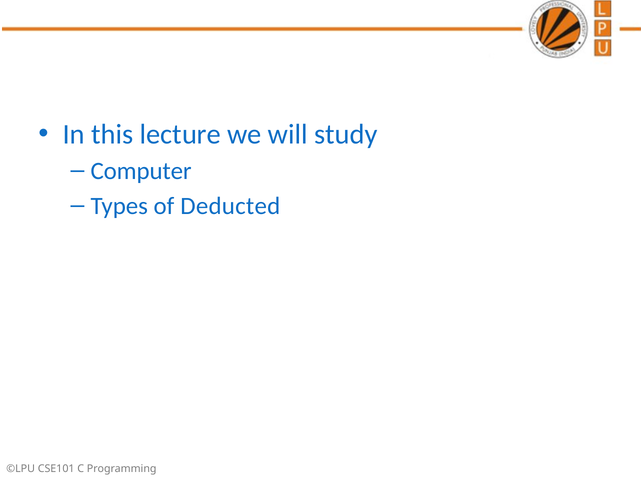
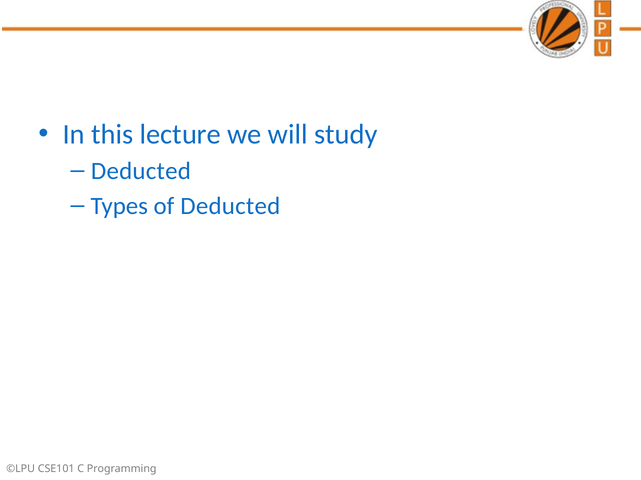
Computer: Computer -> Deducted (141, 171)
